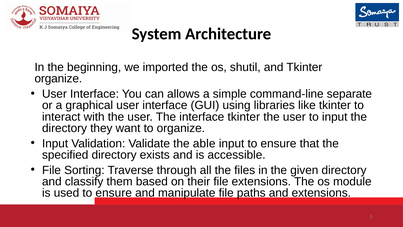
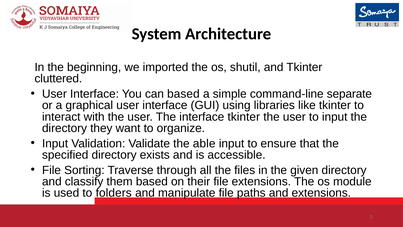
organize: organize -> cluttered (58, 79)
can allows: allows -> based (183, 94)
used to ensure: ensure -> folders (114, 193)
